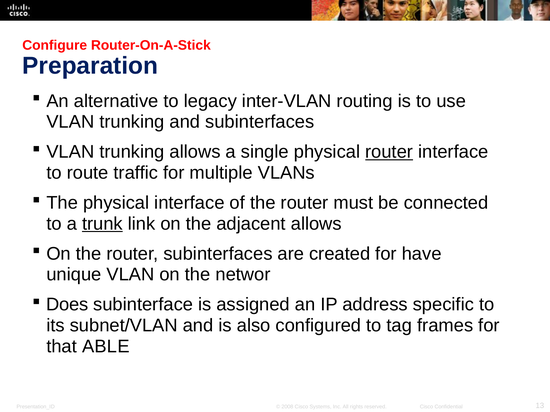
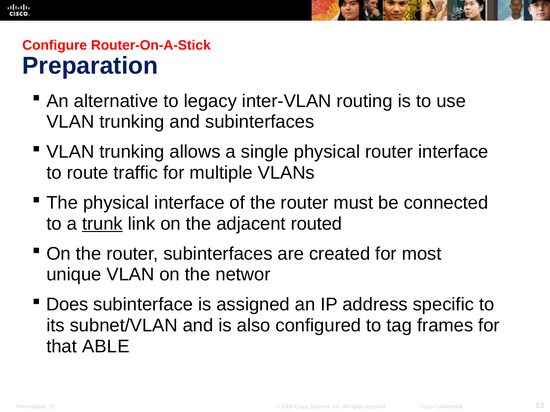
router underline: present -> none (389, 152)
adjacent allows: allows -> routed (316, 224)
have: have -> most (422, 254)
